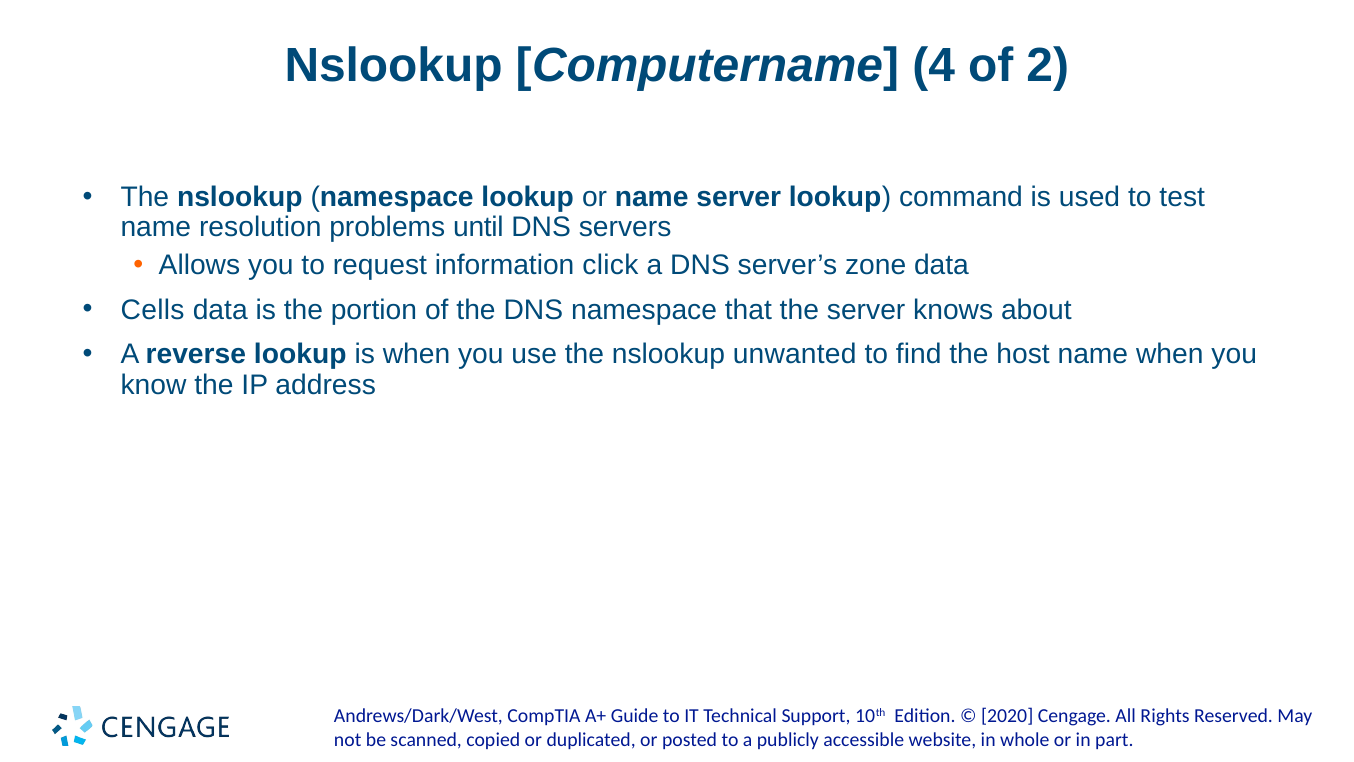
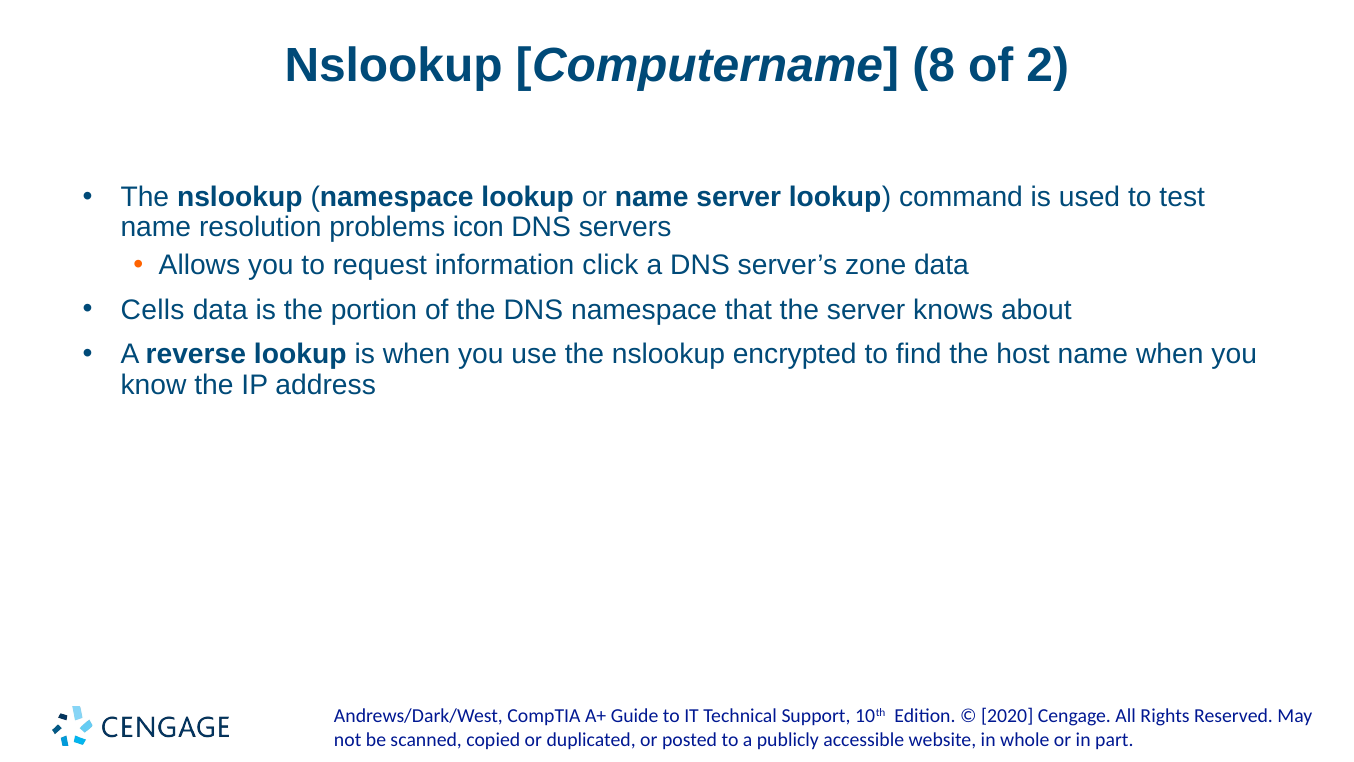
4: 4 -> 8 (934, 66)
until: until -> icon (478, 227)
unwanted: unwanted -> encrypted (795, 354)
